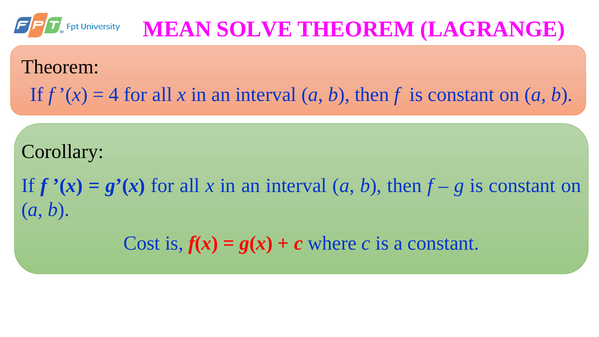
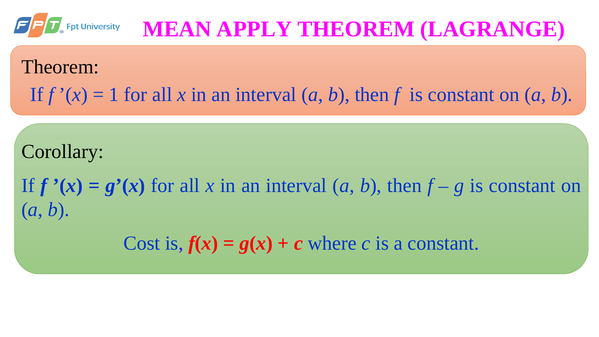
SOLVE: SOLVE -> APPLY (254, 29)
4: 4 -> 1 (114, 95)
